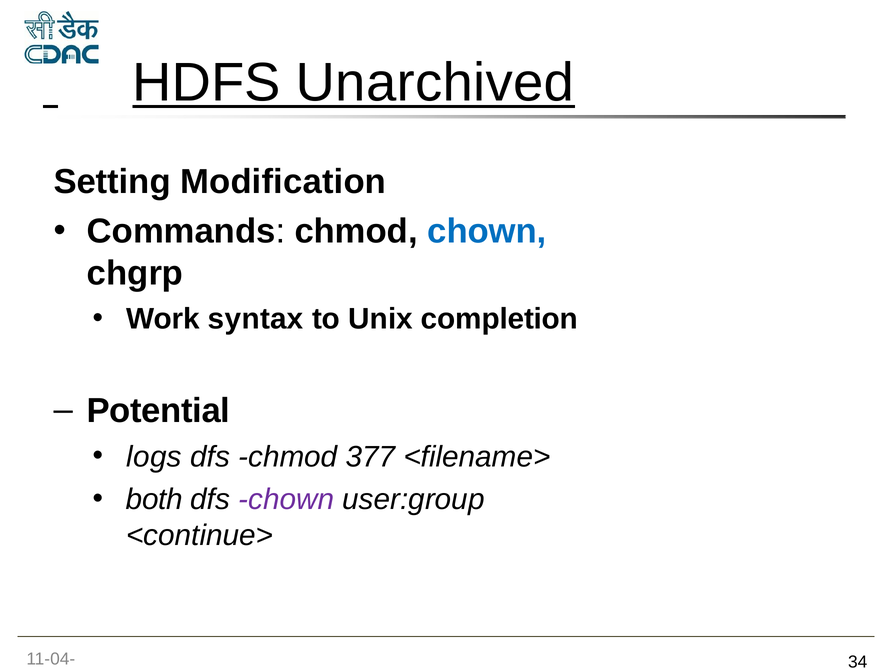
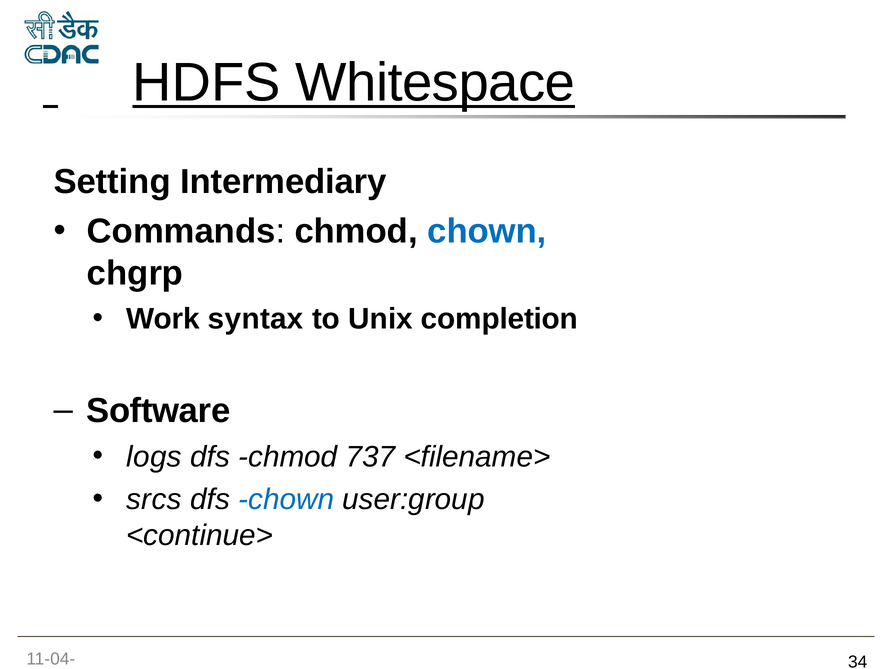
Unarchived: Unarchived -> Whitespace (435, 83)
Modification: Modification -> Intermediary (283, 182)
Potential: Potential -> Software (158, 411)
377: 377 -> 737 (371, 457)
both: both -> srcs (154, 500)
chown colour: purple -> blue (286, 500)
